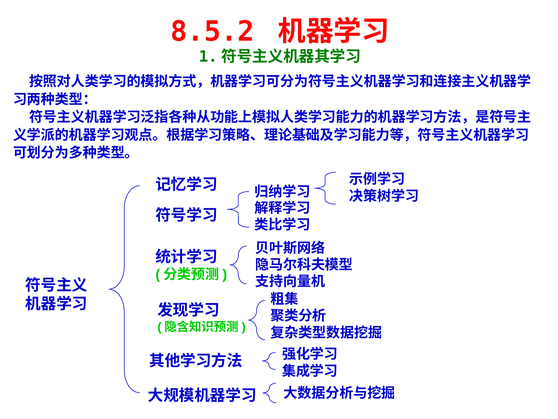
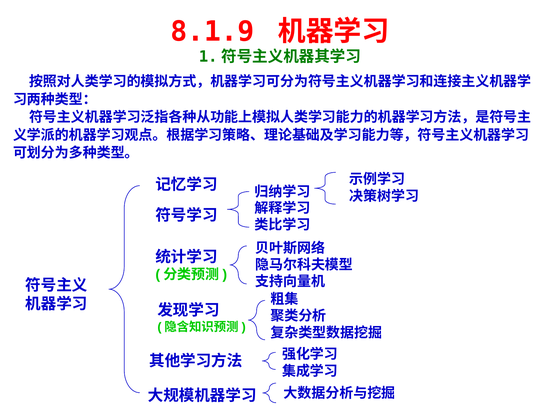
8.5.2: 8.5.2 -> 8.1.9 (212, 32)
